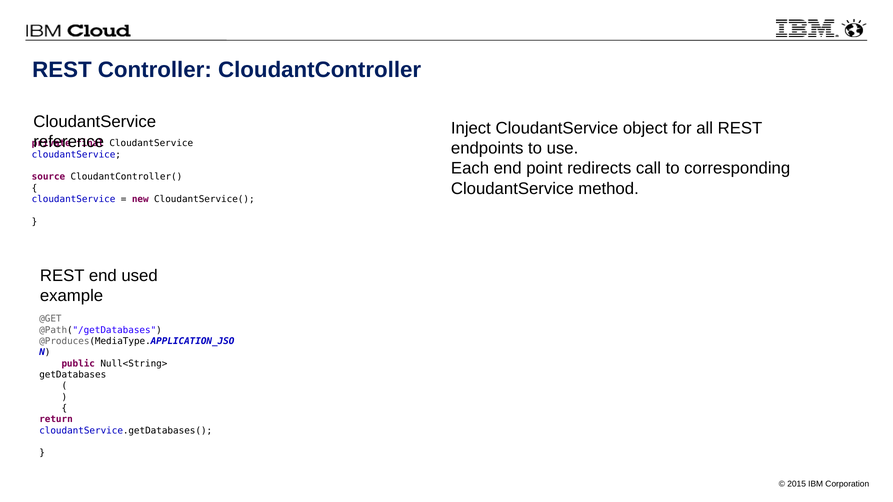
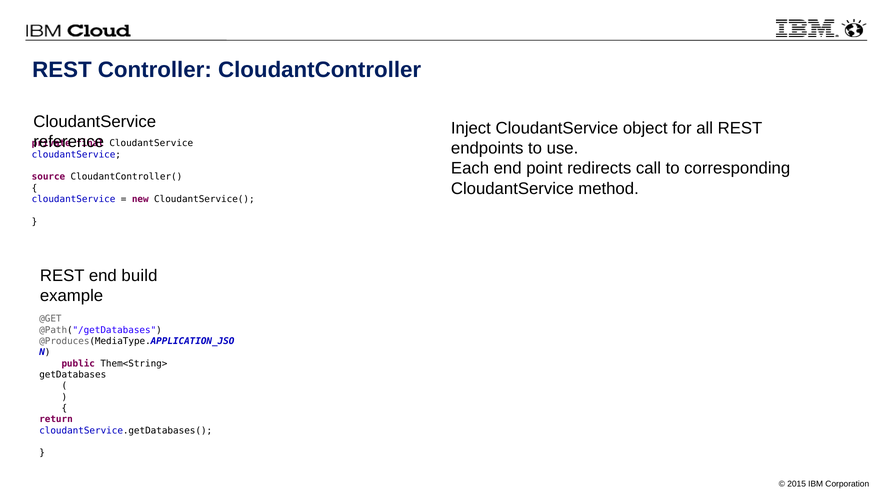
used: used -> build (139, 276)
Null<String>: Null<String> -> Them<String> (134, 364)
